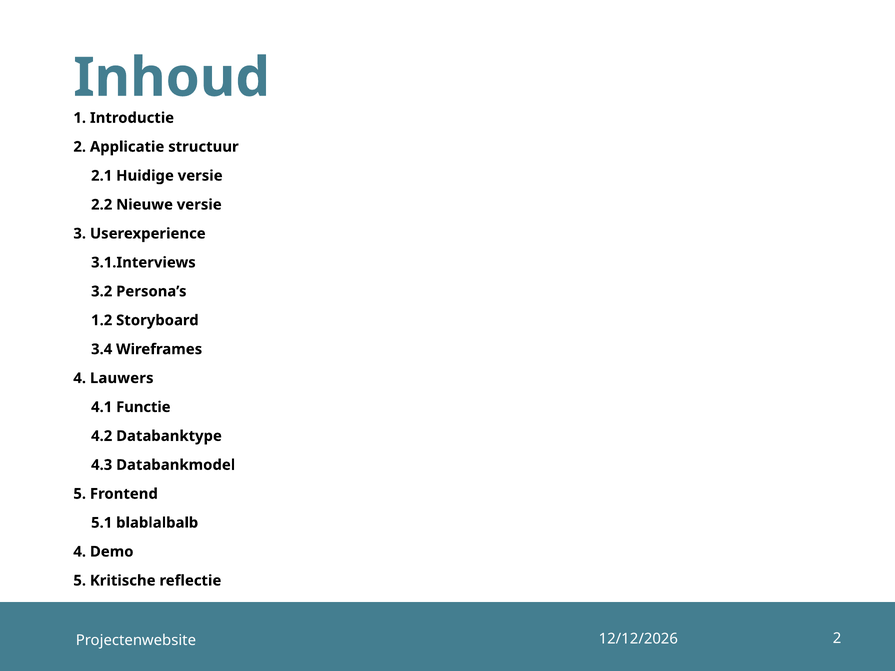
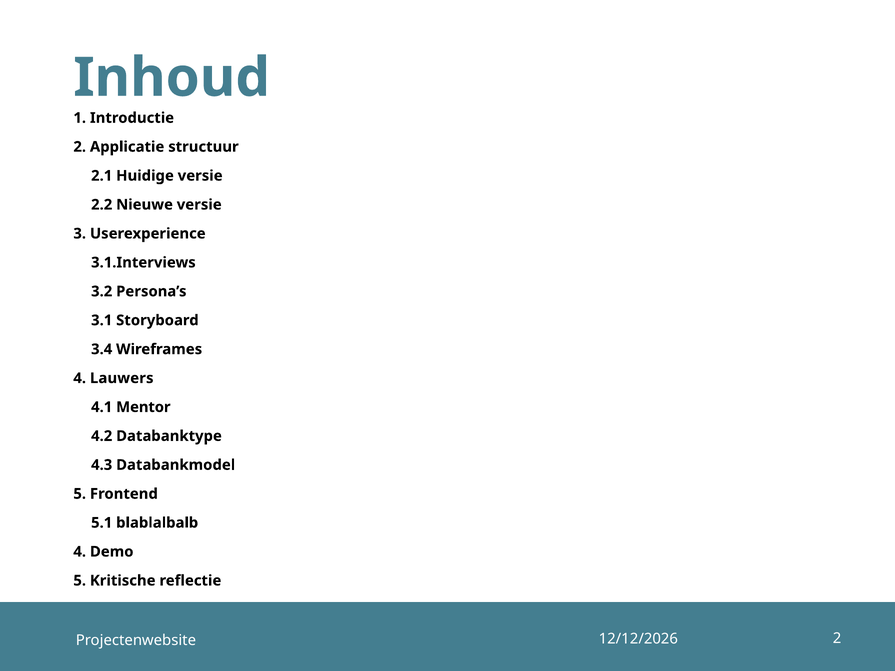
1.2: 1.2 -> 3.1 (102, 320)
Functie: Functie -> Mentor (143, 407)
